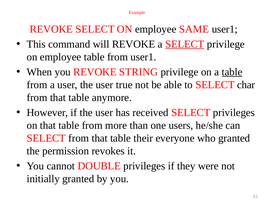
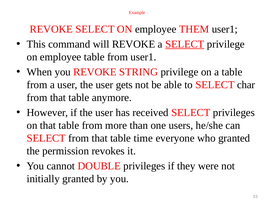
SAME: SAME -> THEM (194, 29)
table underline: present -> none (232, 72)
true: true -> gets (124, 85)
their: their -> time (143, 138)
